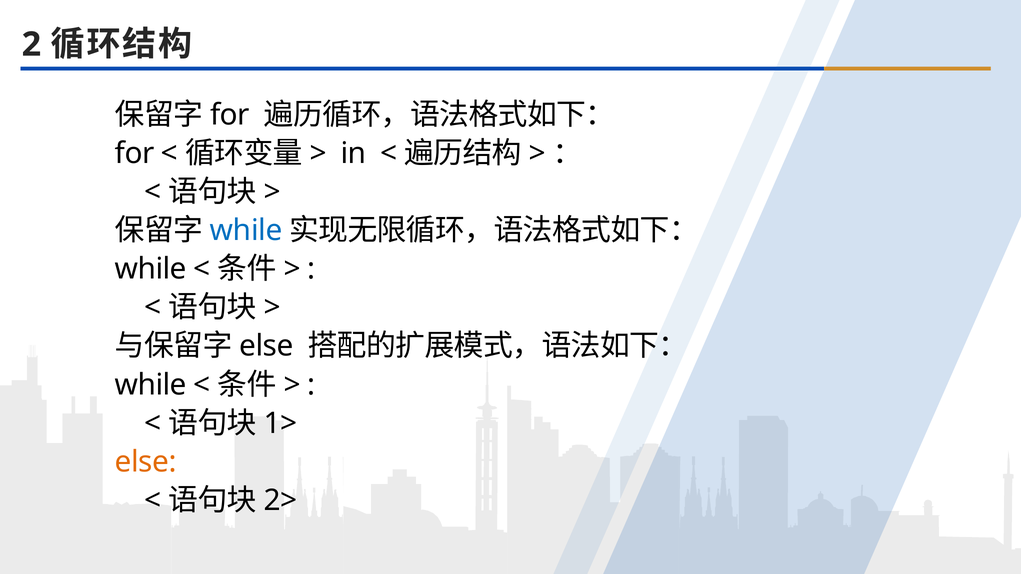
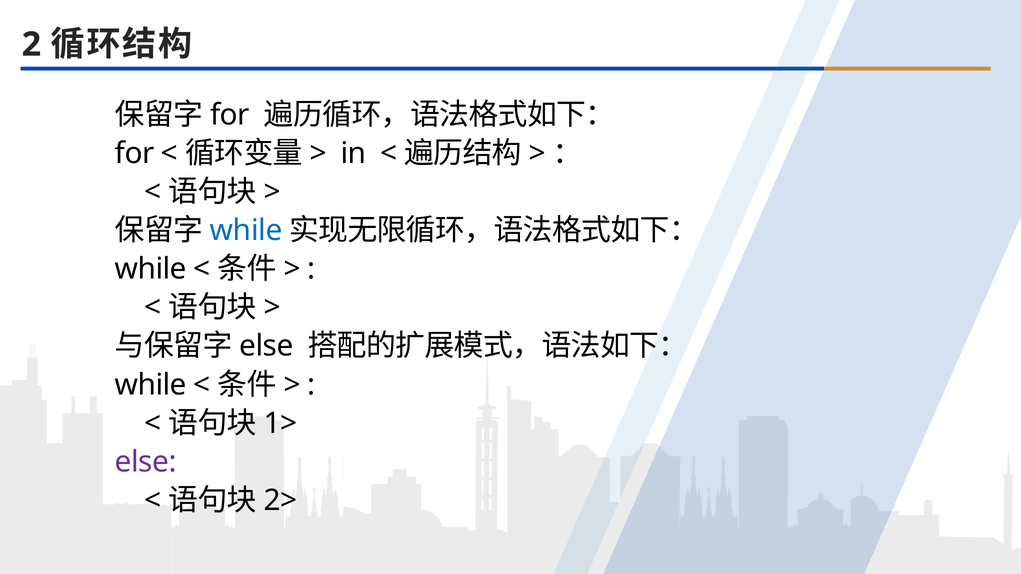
else colour: orange -> purple (146, 462)
